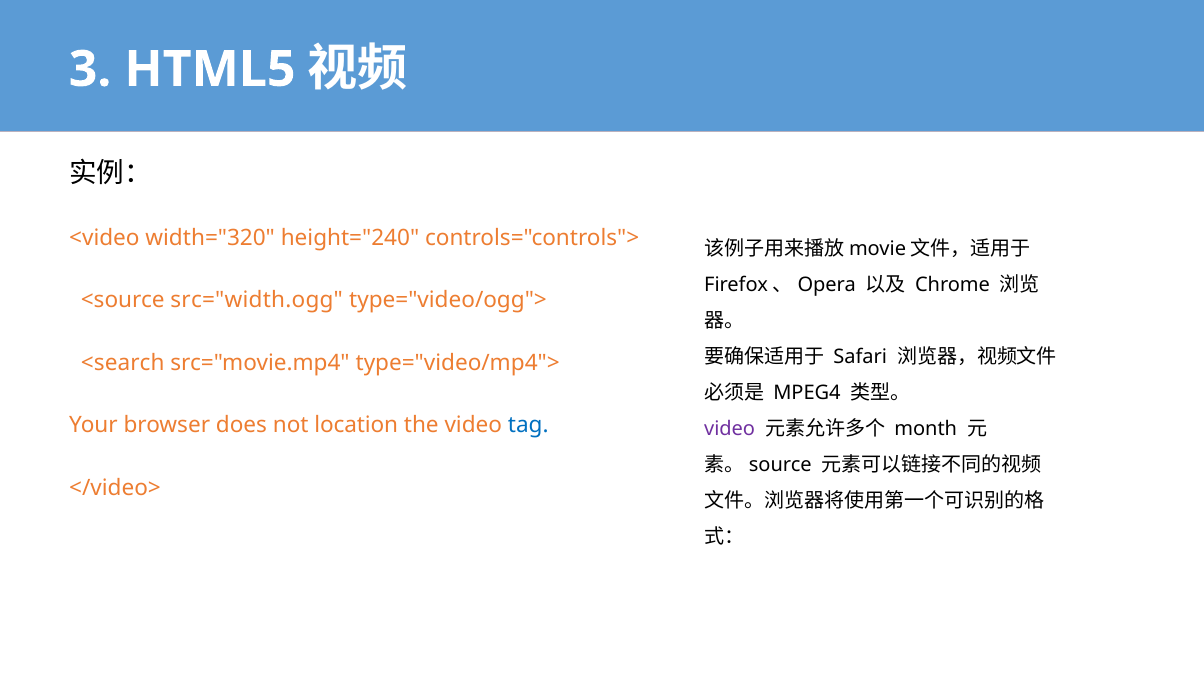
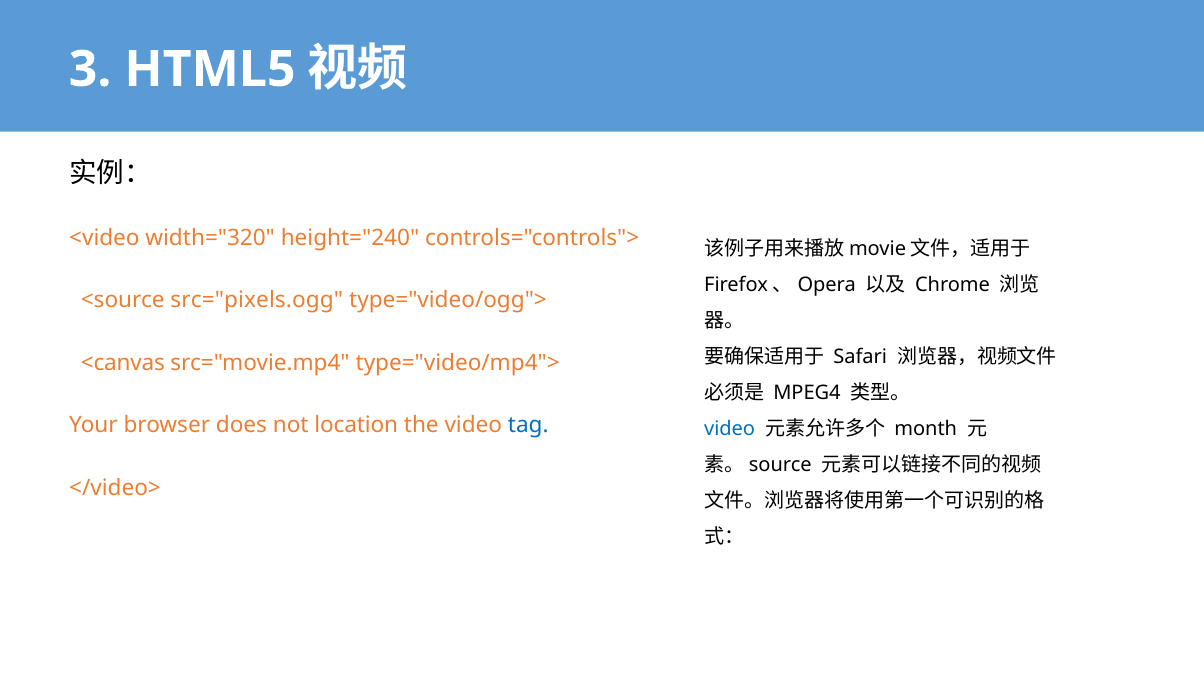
src="width.ogg: src="width.ogg -> src="pixels.ogg (257, 301)
<search: <search -> <canvas (123, 363)
video colour: purple -> blue (730, 429)
